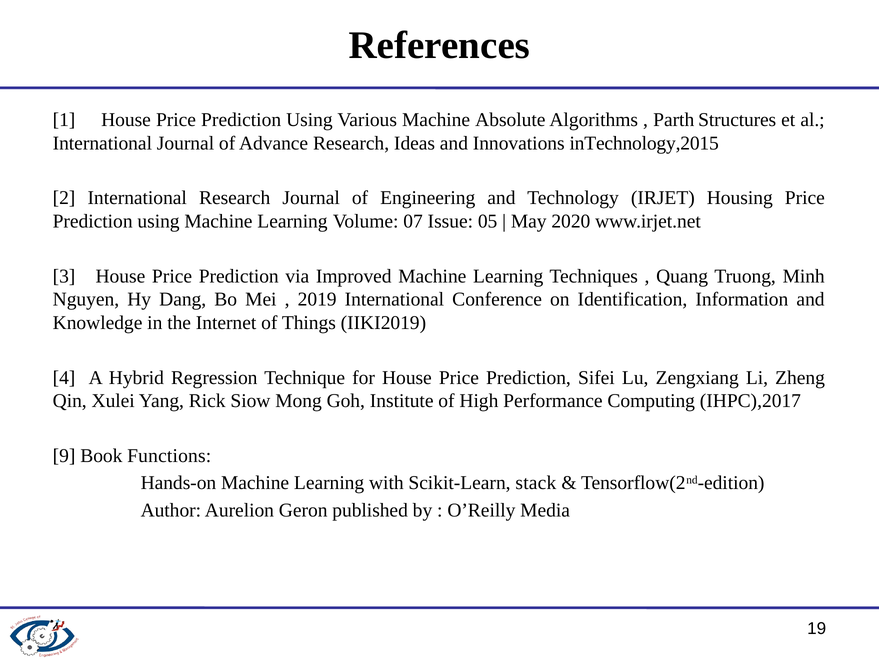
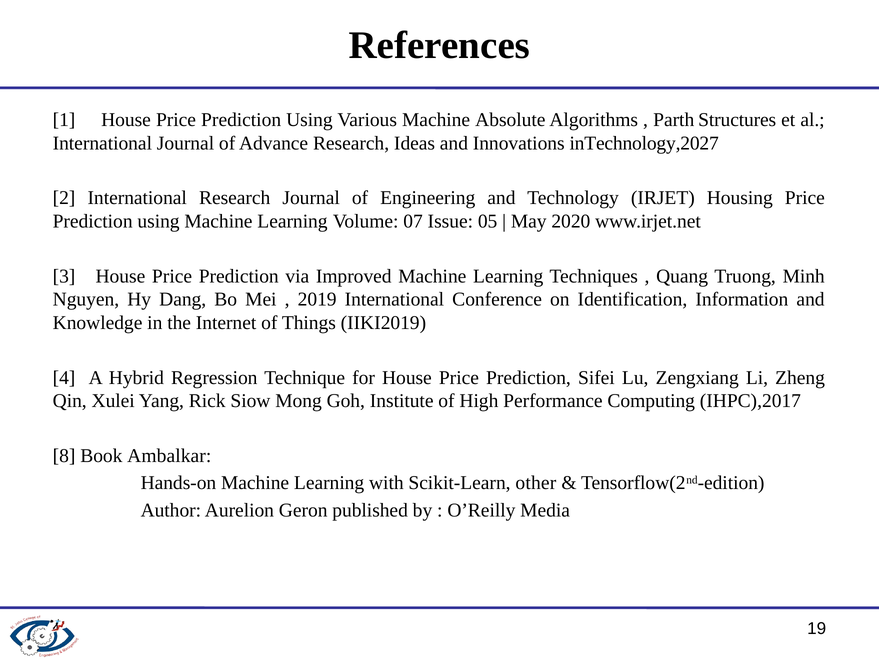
inTechnology,2015: inTechnology,2015 -> inTechnology,2027 (644, 143)
9: 9 -> 8 (64, 456)
Functions: Functions -> Ambalkar (169, 456)
stack: stack -> other (536, 483)
